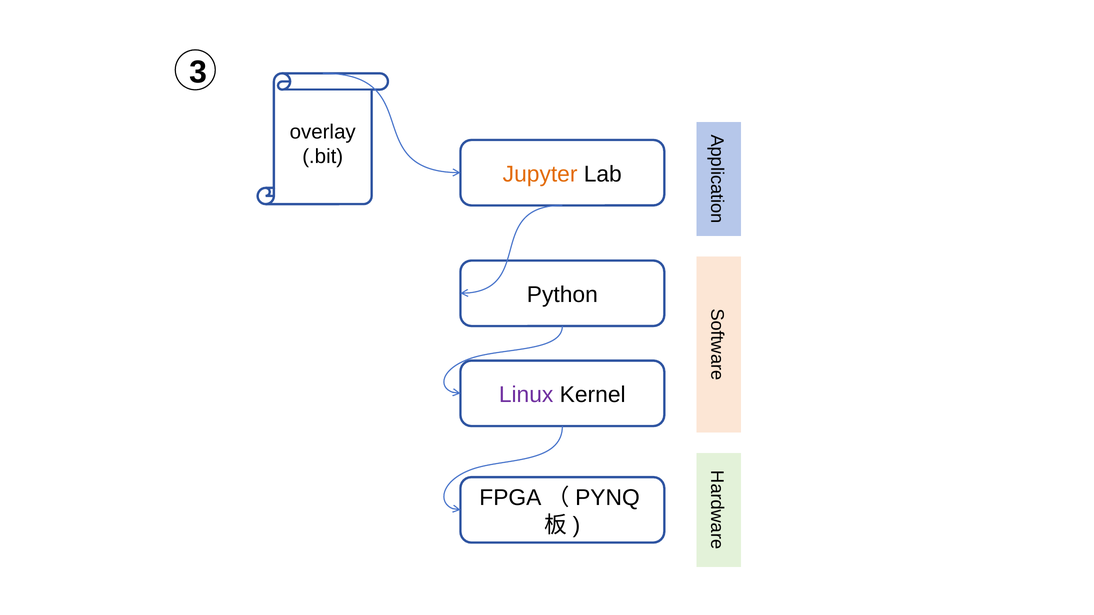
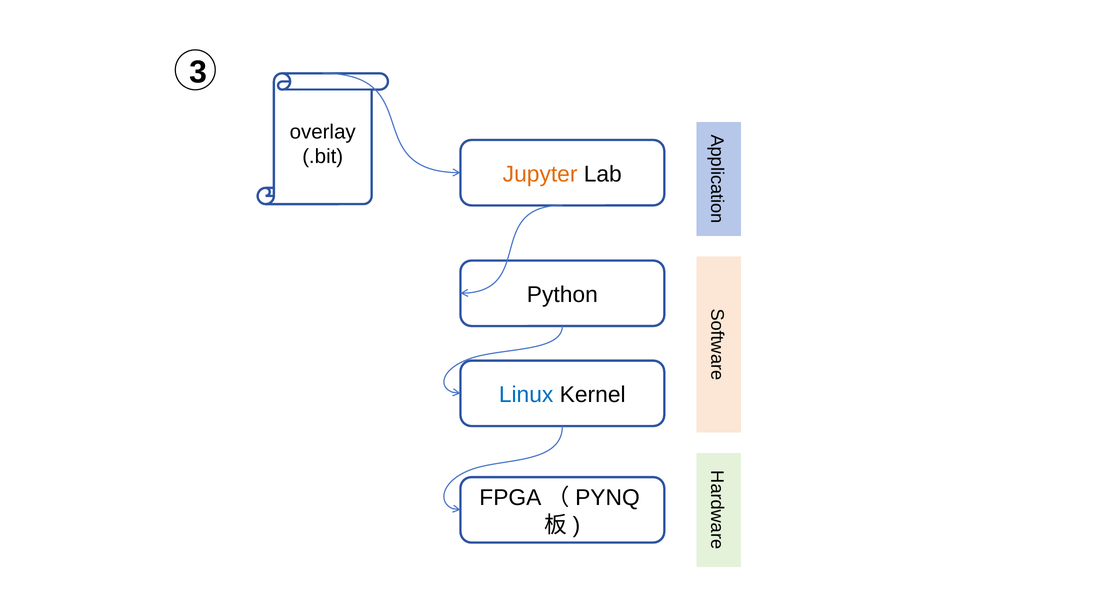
Linux colour: purple -> blue (526, 395)
